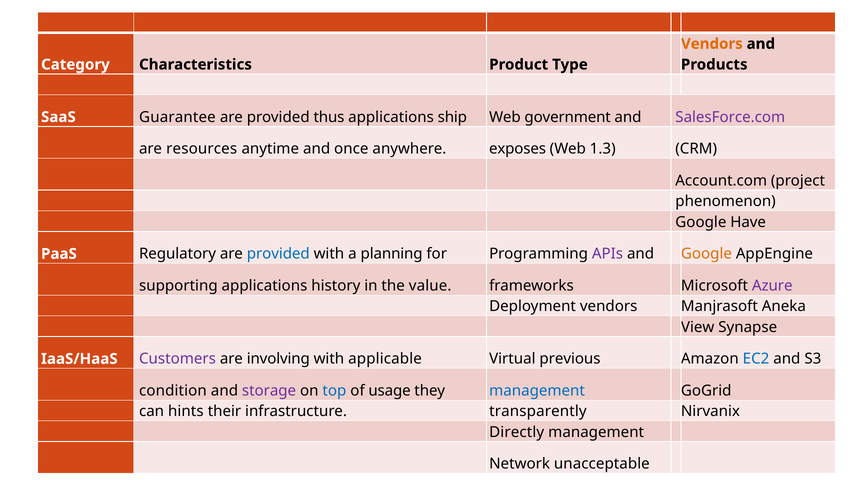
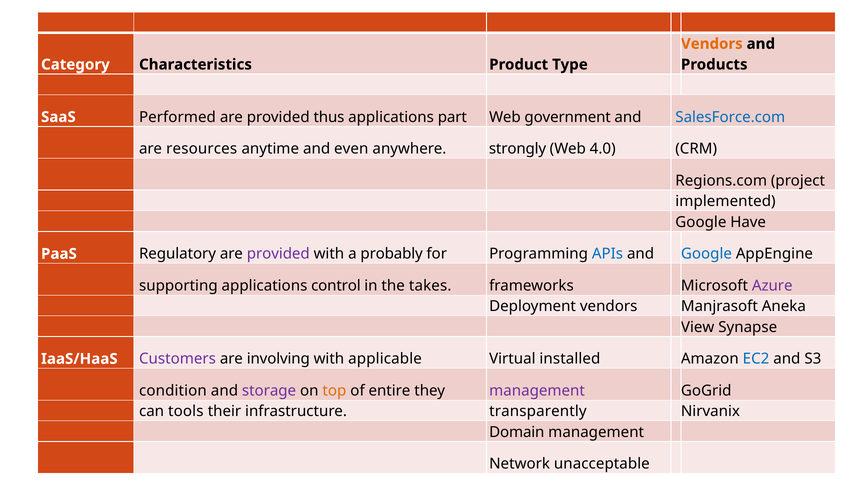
Guarantee: Guarantee -> Performed (177, 117)
ship: ship -> part (452, 117)
SalesForce.com colour: purple -> blue (730, 117)
once: once -> even (351, 149)
exposes: exposes -> strongly (518, 149)
1.3: 1.3 -> 4.0 (603, 149)
Account.com: Account.com -> Regions.com (721, 181)
phenomenon: phenomenon -> implemented (726, 201)
provided colour: blue -> purple (278, 254)
planning: planning -> probably (392, 254)
APIs colour: purple -> blue (608, 254)
Google colour: orange -> blue (706, 254)
history: history -> control (336, 286)
value: value -> takes (430, 286)
previous: previous -> installed (570, 359)
top colour: blue -> orange (334, 391)
usage: usage -> entire (389, 391)
management colour: blue -> purple (537, 391)
hints: hints -> tools (186, 411)
Directly: Directly -> Domain (517, 432)
